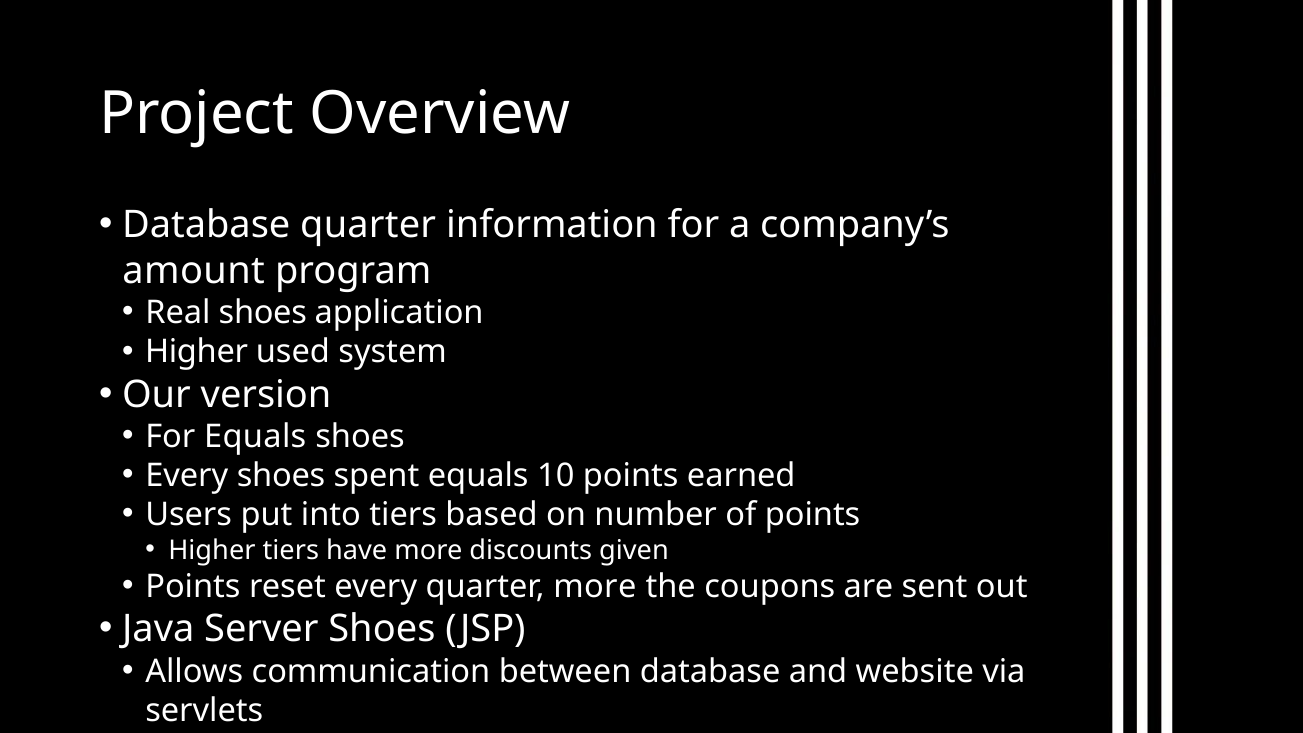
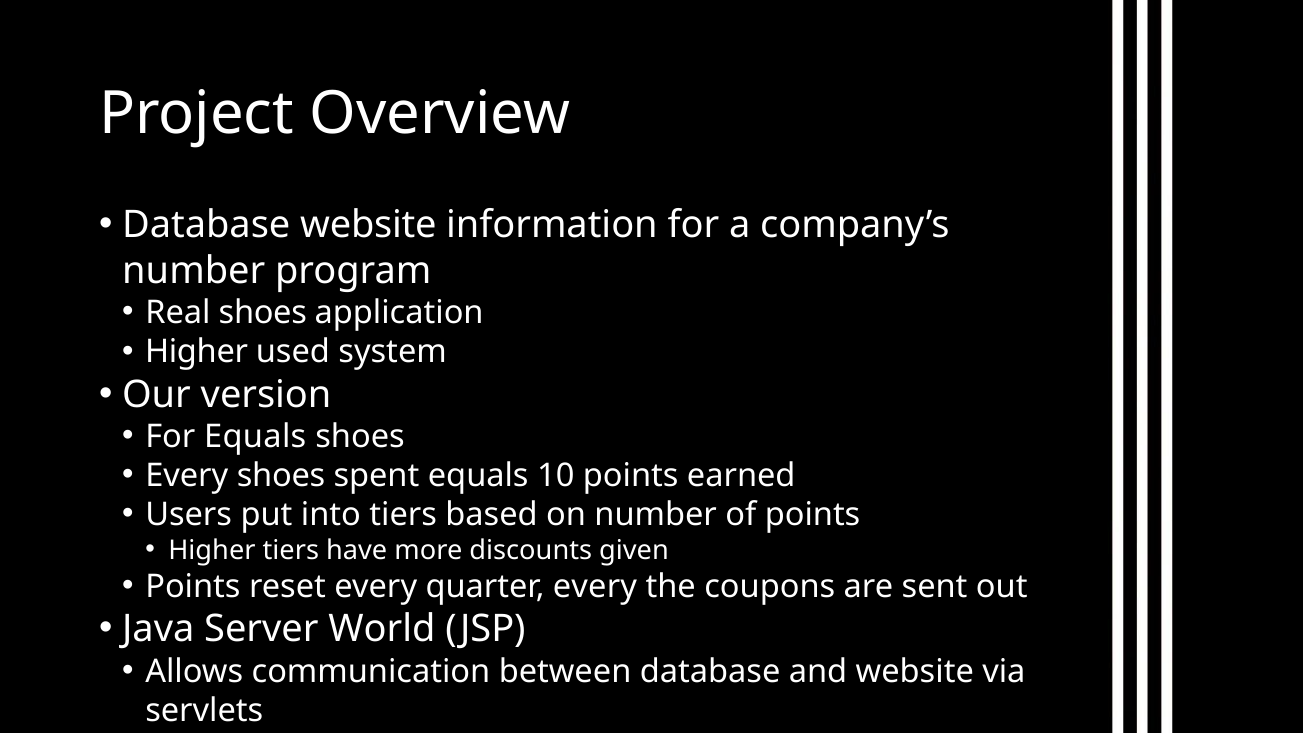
Database quarter: quarter -> website (368, 225)
amount: amount -> number (194, 271)
quarter more: more -> every (595, 587)
Server Shoes: Shoes -> World (382, 629)
